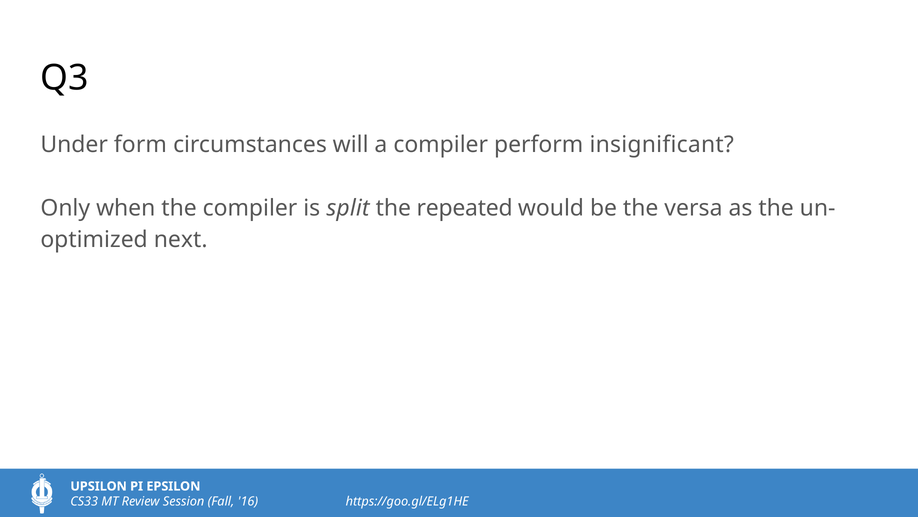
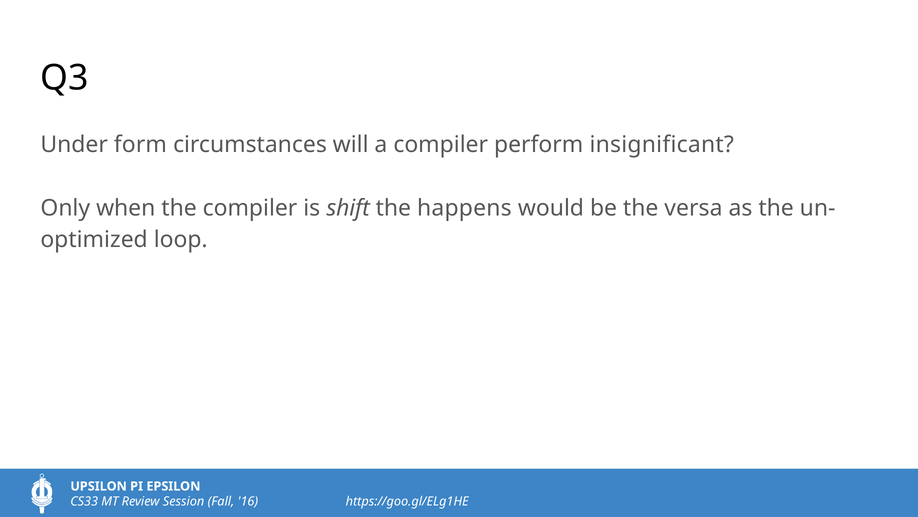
split: split -> shift (348, 208)
repeated: repeated -> happens (464, 208)
next: next -> loop (181, 239)
